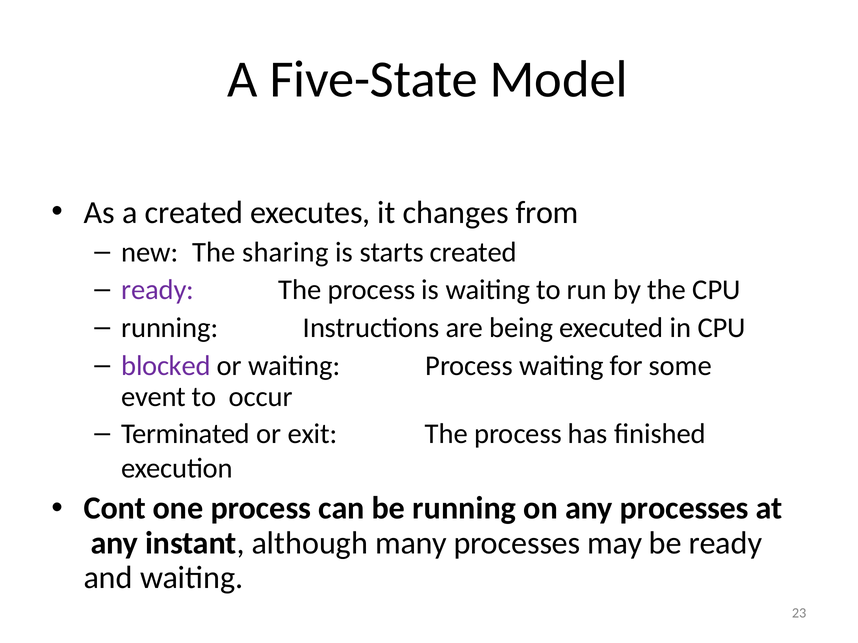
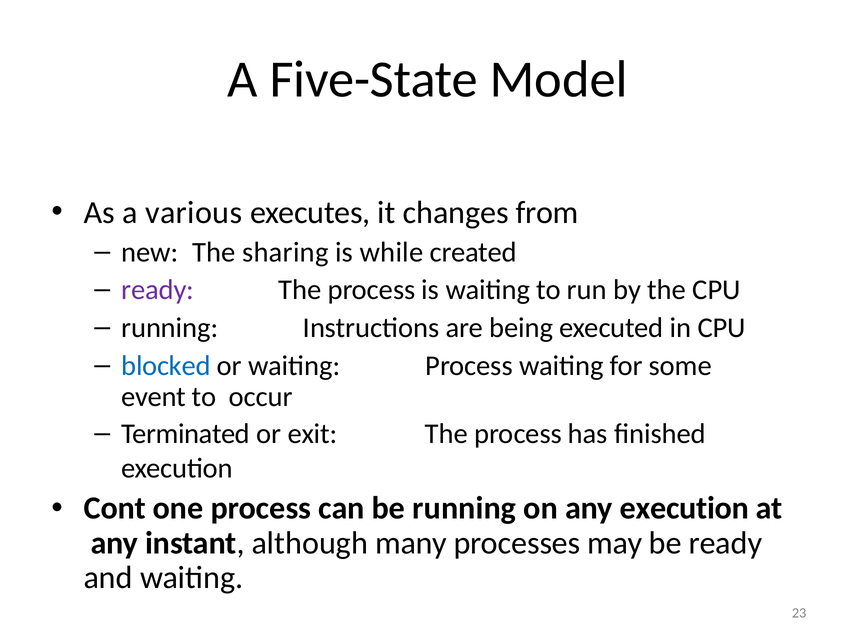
a created: created -> various (194, 213)
starts: starts -> while (391, 252)
blocked colour: purple -> blue (166, 366)
any processes: processes -> execution (684, 509)
